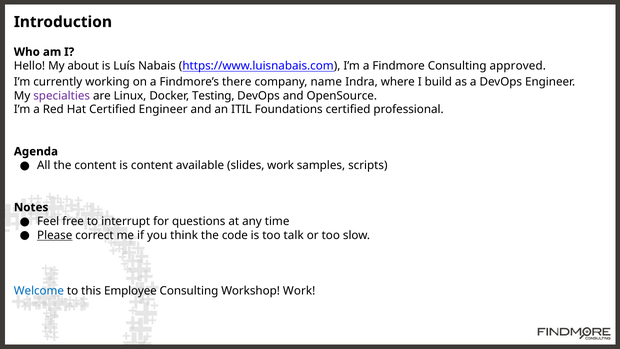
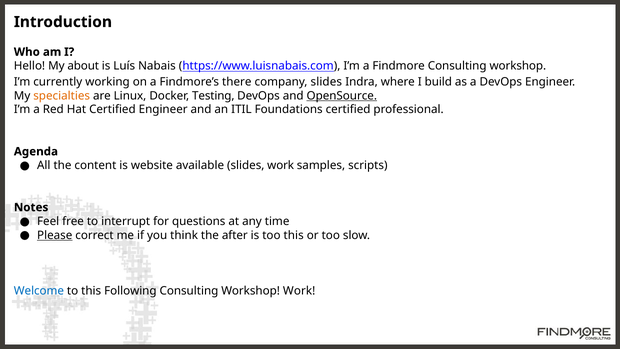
Findmore Consulting approved: approved -> workshop (518, 66)
company name: name -> slides (326, 82)
specialties colour: purple -> orange (62, 96)
OpenSource underline: none -> present (342, 96)
is content: content -> website (152, 165)
code: code -> after (235, 235)
too talk: talk -> this (294, 235)
Employee: Employee -> Following (130, 291)
